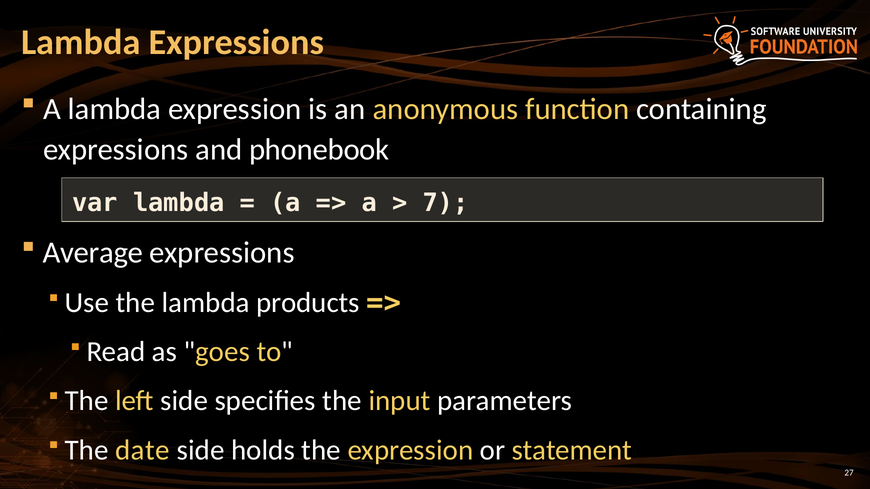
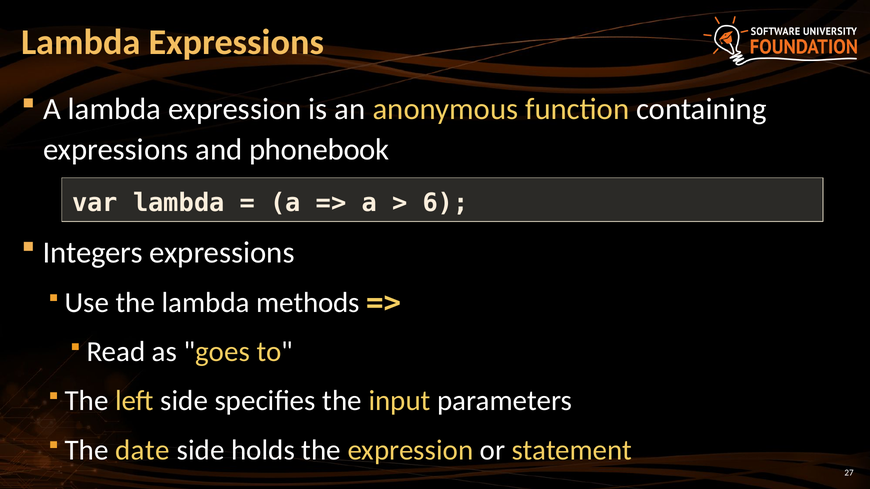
7: 7 -> 6 (446, 203)
Average: Average -> Integers (93, 253)
products: products -> methods (308, 303)
